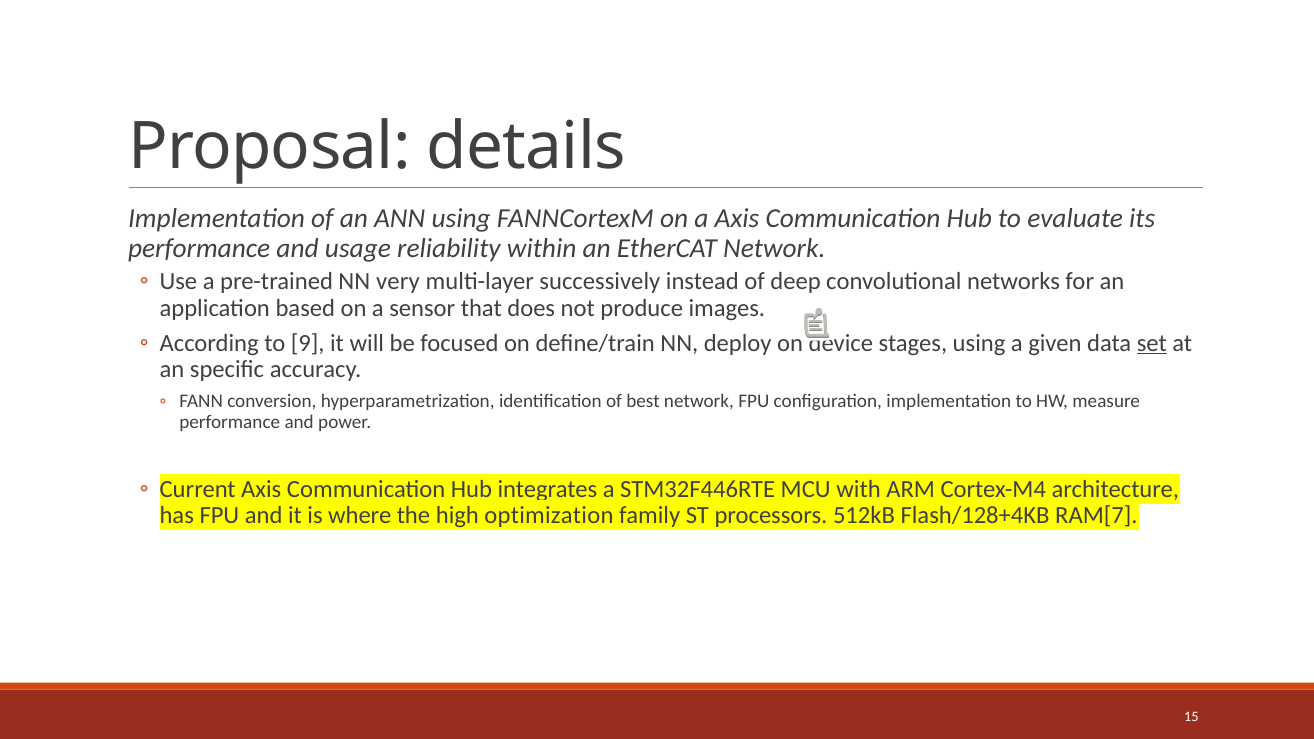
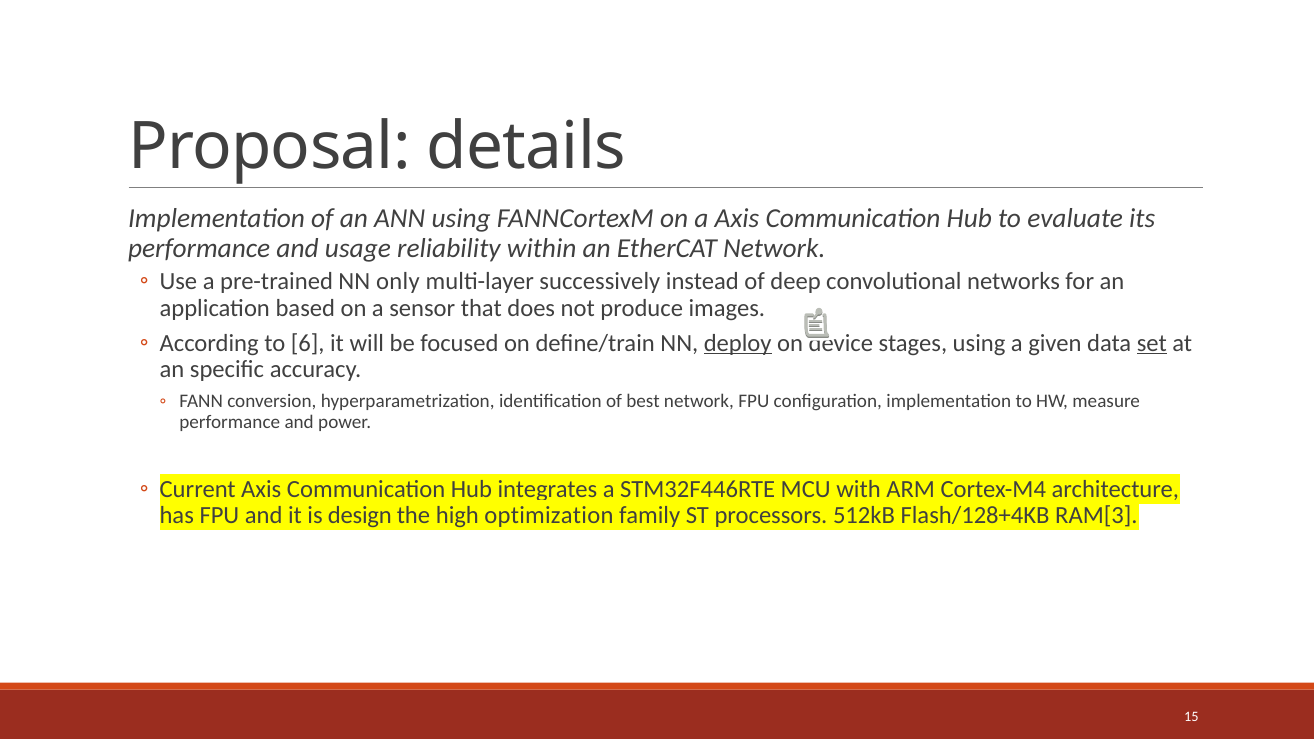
very: very -> only (398, 282)
9: 9 -> 6 (308, 343)
deploy underline: none -> present (738, 343)
where: where -> design (360, 516)
RAM[7: RAM[7 -> RAM[3 (1096, 516)
